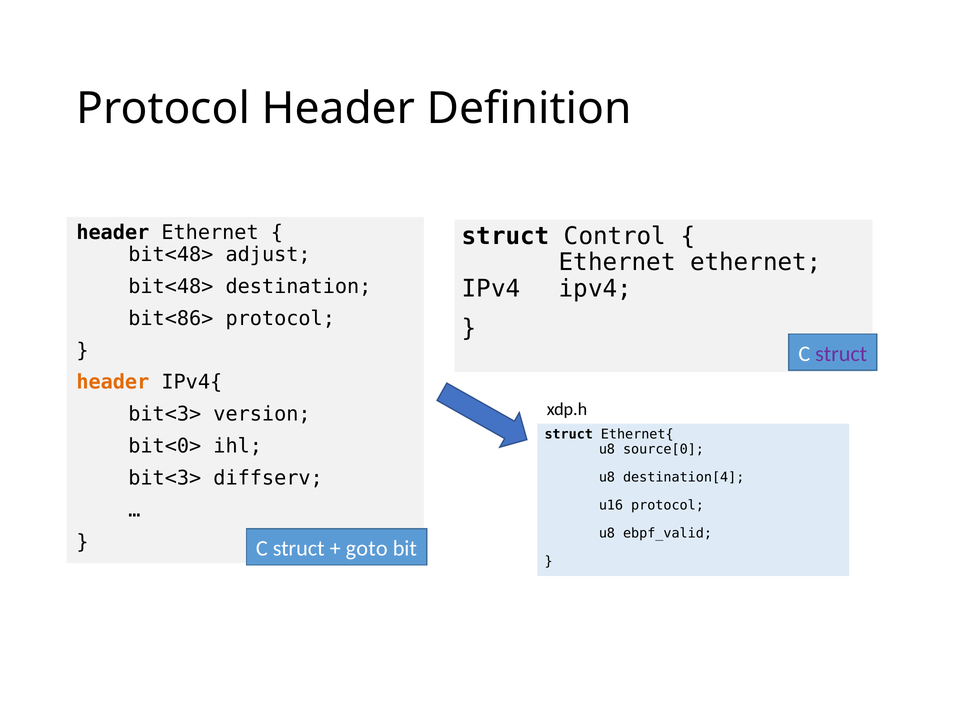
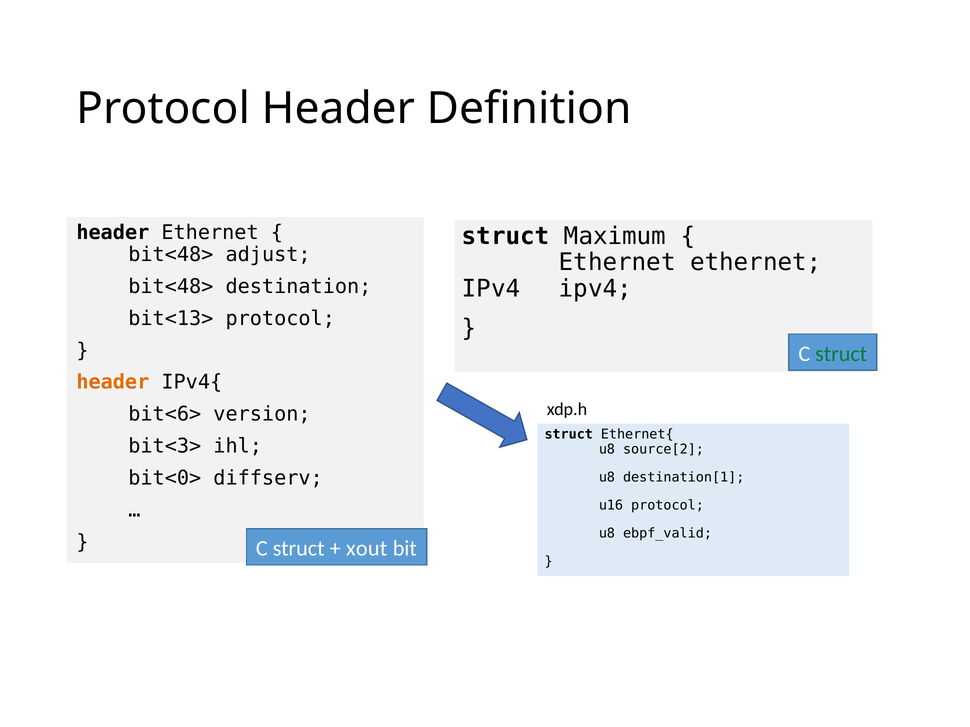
Control: Control -> Maximum (615, 236)
bit<86>: bit<86> -> bit<13> (171, 319)
struct colour: purple -> green (841, 354)
bit<3>: bit<3> -> bit<6> (165, 415)
bit<0>: bit<0> -> bit<3> (165, 447)
source[0: source[0 -> source[2 (663, 449)
bit<3>: bit<3> -> bit<0> (165, 478)
destination[4: destination[4 -> destination[1 (684, 477)
goto: goto -> xout (367, 549)
